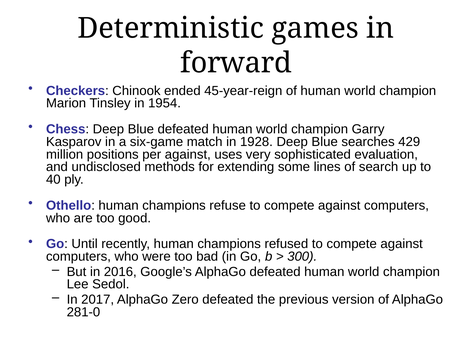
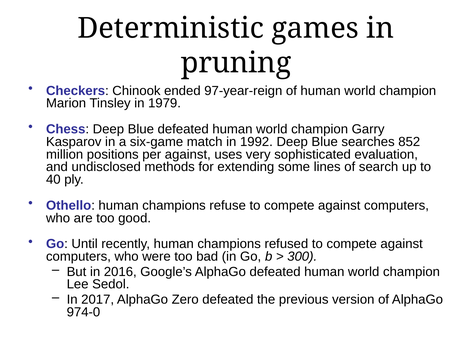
forward: forward -> pruning (236, 63)
45-year-reign: 45-year-reign -> 97-year-reign (243, 91)
1954: 1954 -> 1979 (165, 103)
1928: 1928 -> 1992 (256, 142)
429: 429 -> 852 (409, 142)
281-0: 281-0 -> 974-0 (83, 312)
